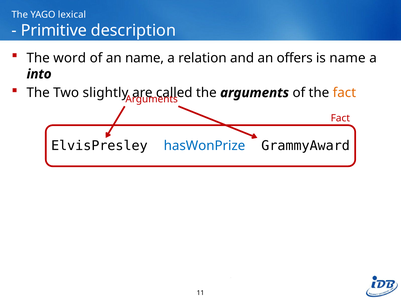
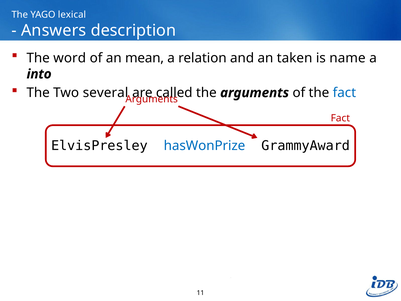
Primitive: Primitive -> Answers (54, 30)
an name: name -> mean (145, 58)
offers: offers -> taken (295, 58)
slightly: slightly -> several (106, 93)
fact colour: orange -> blue (344, 93)
